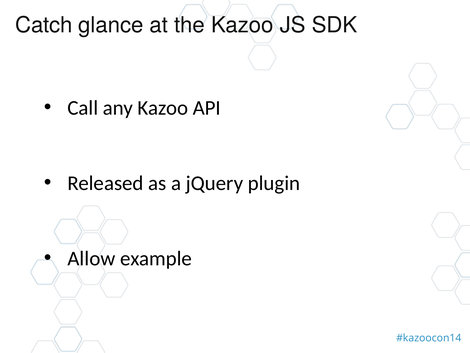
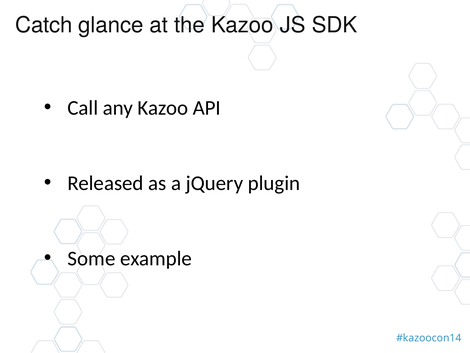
Allow: Allow -> Some (91, 258)
